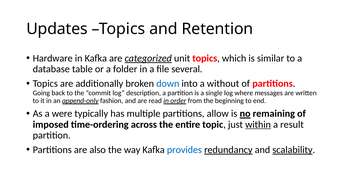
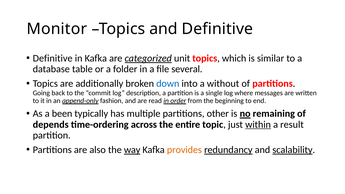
Updates: Updates -> Monitor (57, 29)
and Retention: Retention -> Definitive (217, 29)
Hardware: Hardware -> Definitive (53, 58)
were: were -> been (62, 114)
allow: allow -> other (218, 114)
imposed: imposed -> depends (51, 125)
way underline: none -> present (132, 150)
provides colour: blue -> orange (184, 150)
